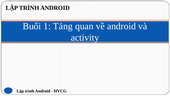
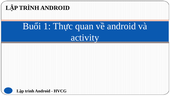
Tảng: Tảng -> Thực (63, 26)
